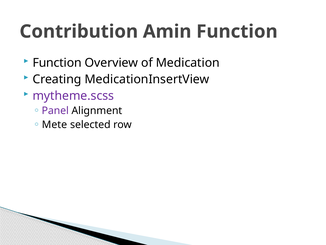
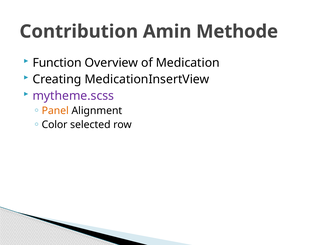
Amin Function: Function -> Methode (237, 31)
Panel colour: purple -> orange (55, 111)
Mete: Mete -> Color (55, 124)
